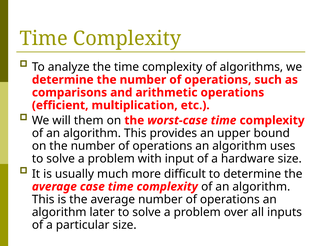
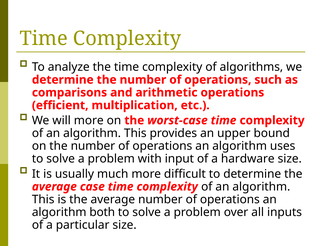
will them: them -> more (89, 120)
later: later -> both (102, 212)
